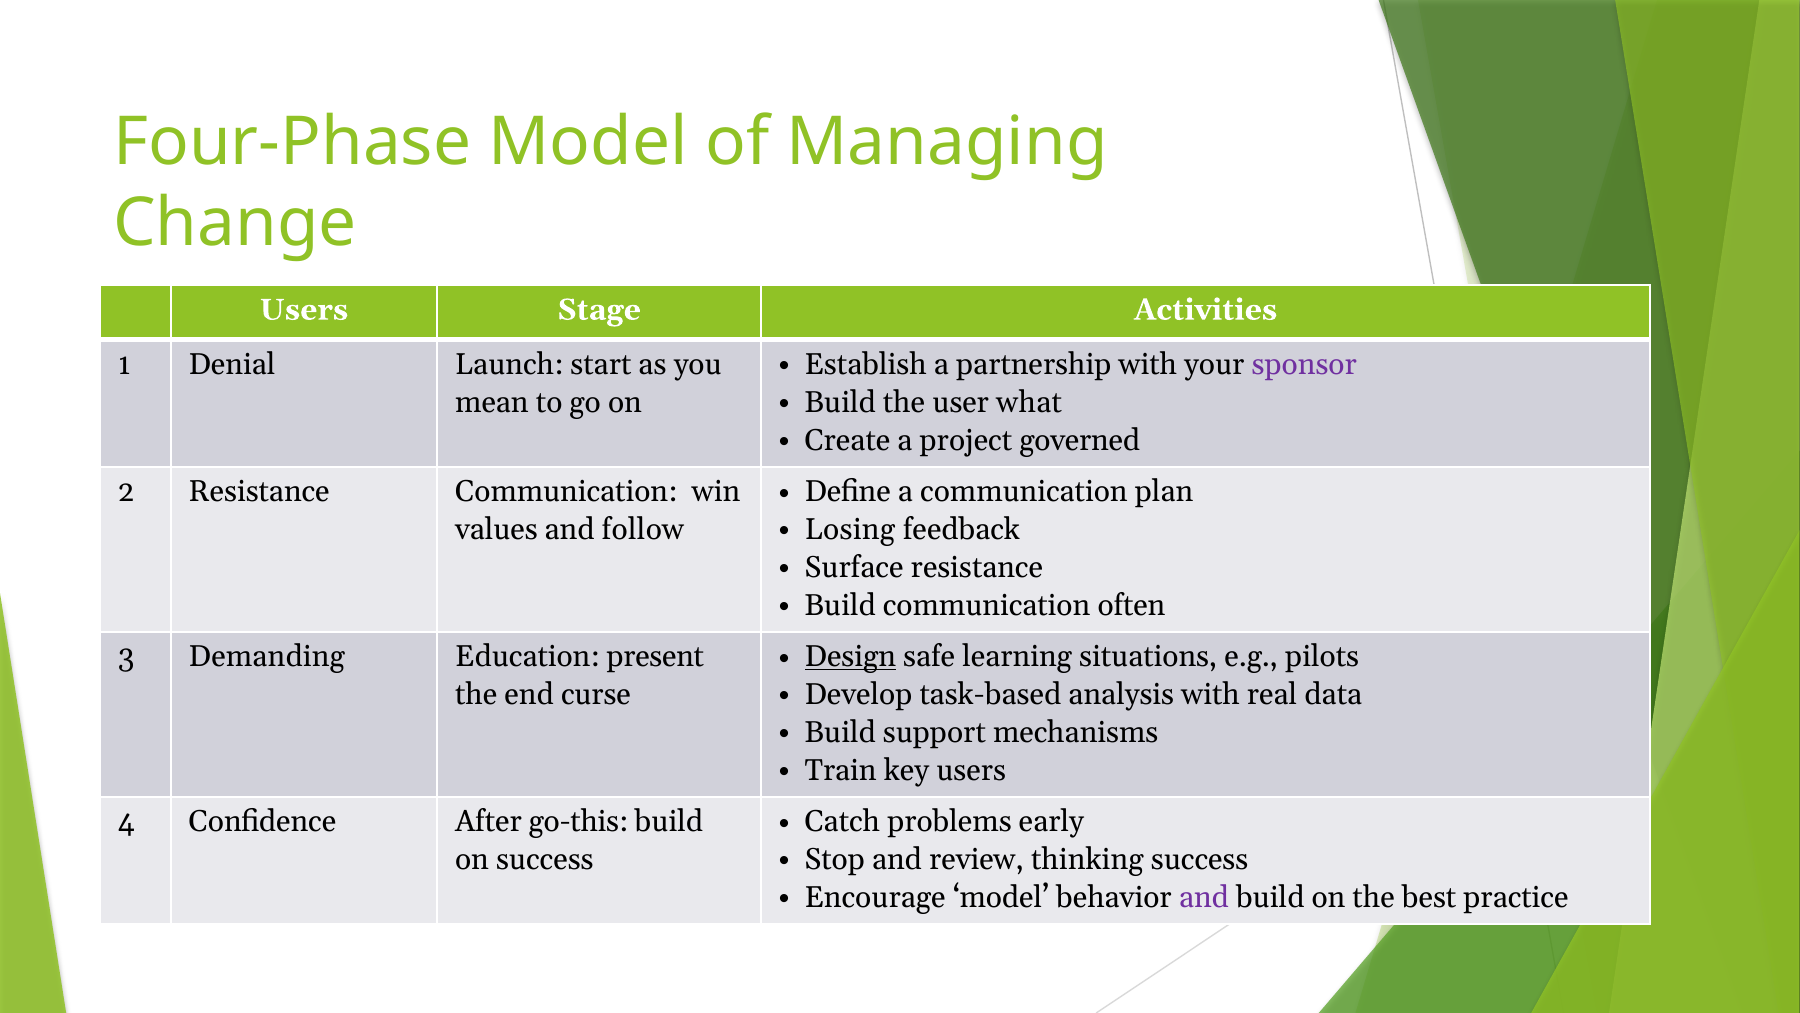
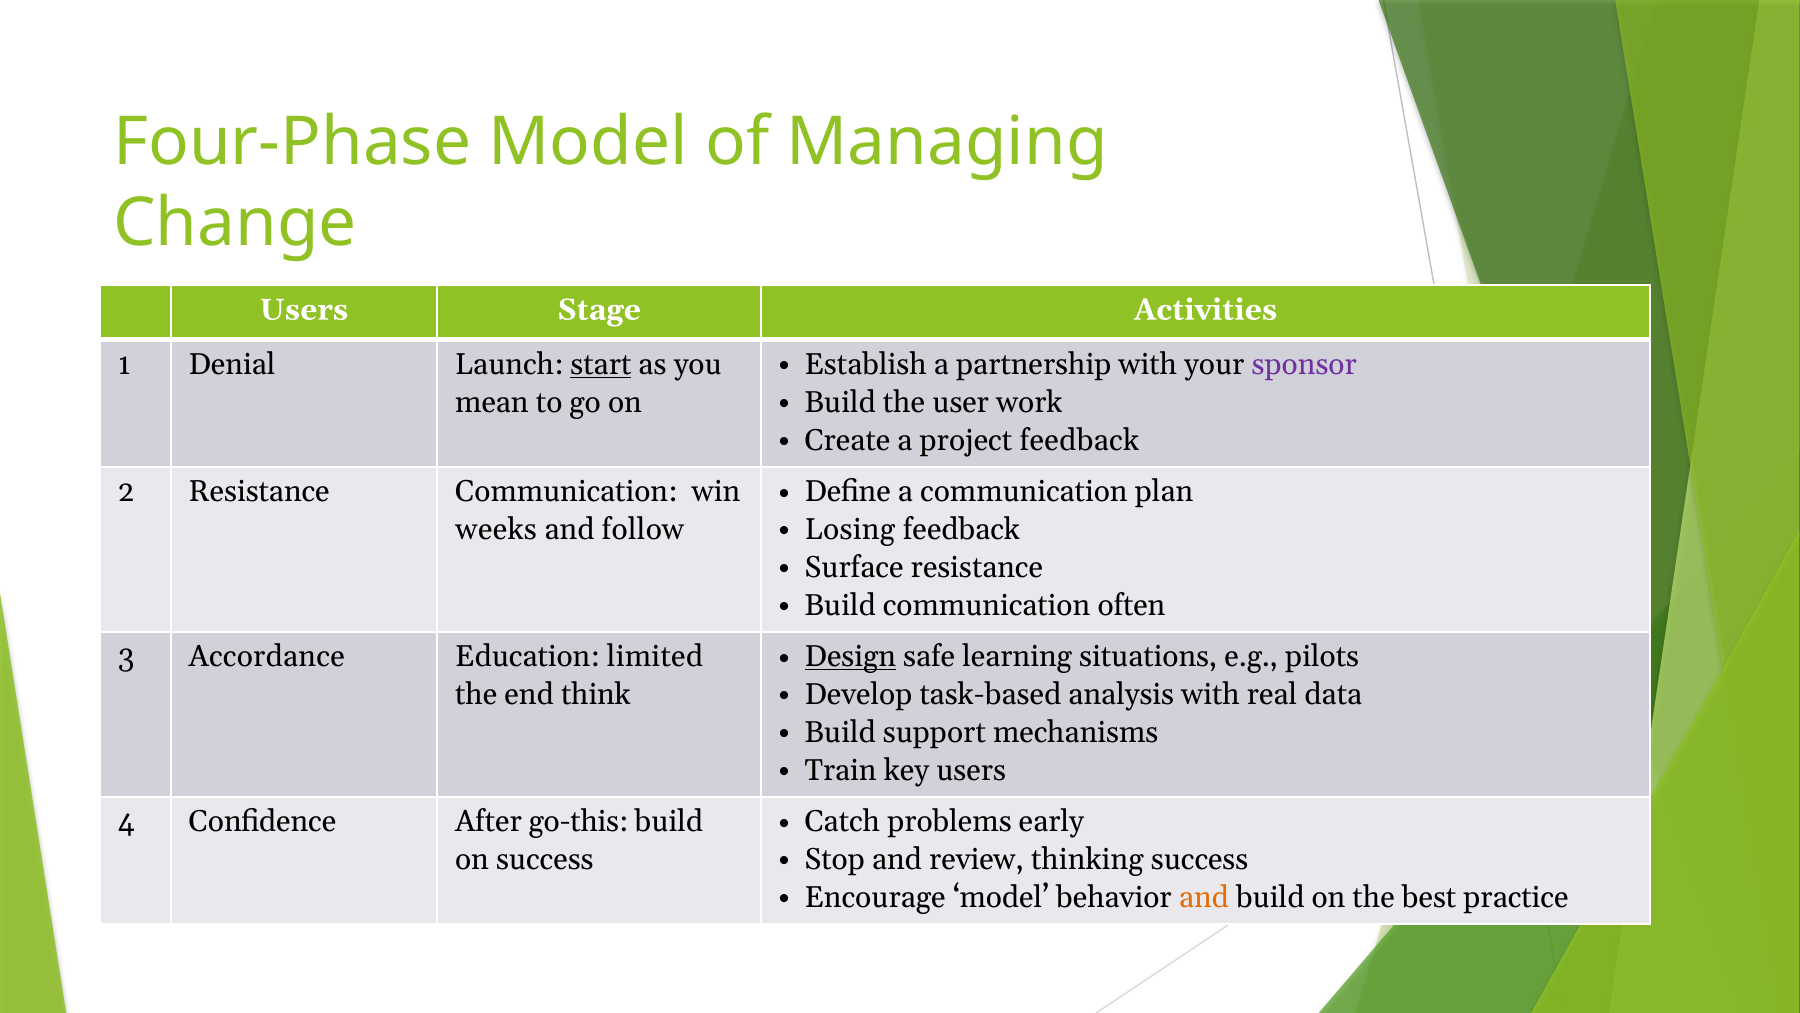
start underline: none -> present (601, 364)
what: what -> work (1029, 402)
project governed: governed -> feedback (1079, 440)
values: values -> weeks (496, 529)
Demanding: Demanding -> Accordance (267, 656)
present: present -> limited (655, 656)
curse: curse -> think (596, 694)
and colour: purple -> orange (1204, 897)
